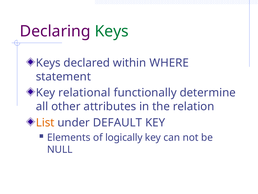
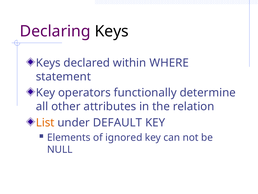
Keys colour: green -> black (112, 31)
relational: relational -> operators (84, 93)
logically: logically -> ignored (124, 137)
